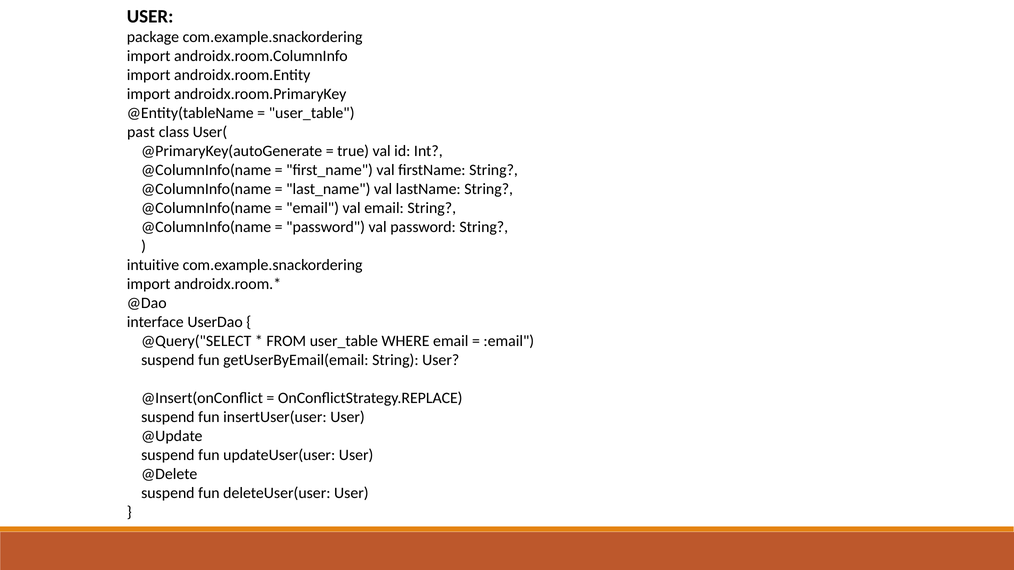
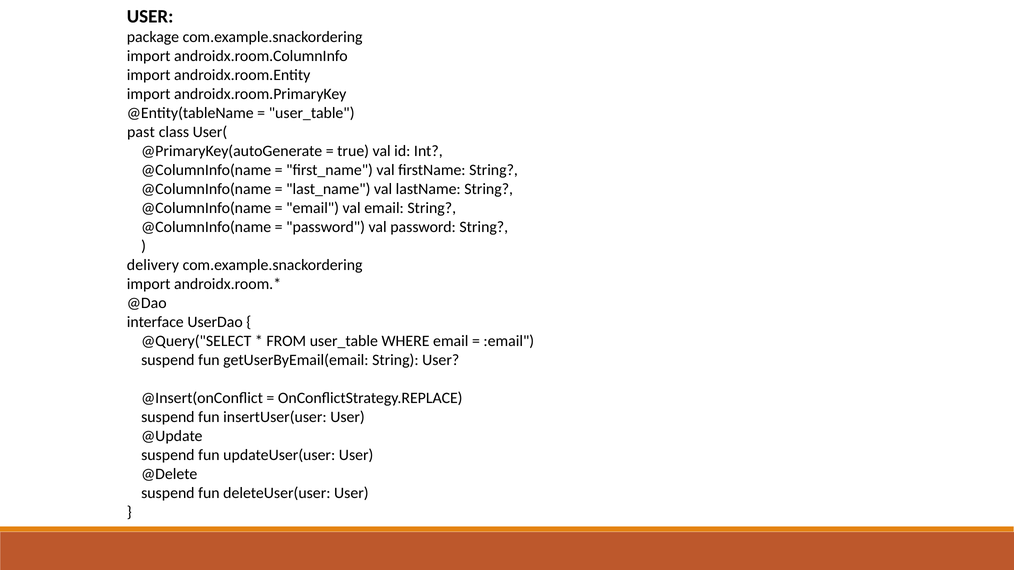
intuitive: intuitive -> delivery (153, 265)
